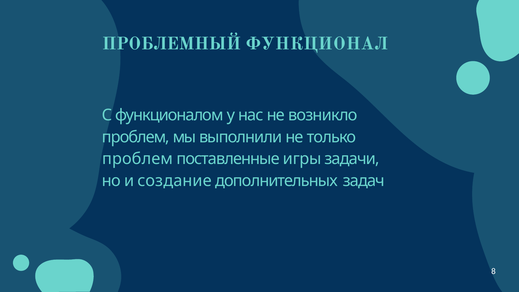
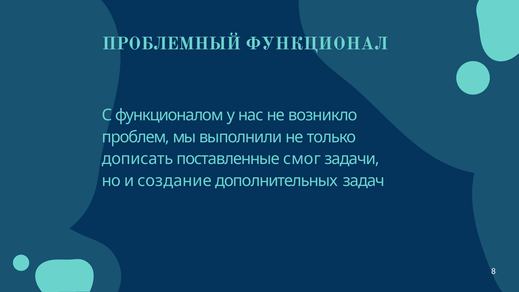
проблем: проблем -> дописать (138, 159)
игры: игры -> смог (302, 159)
